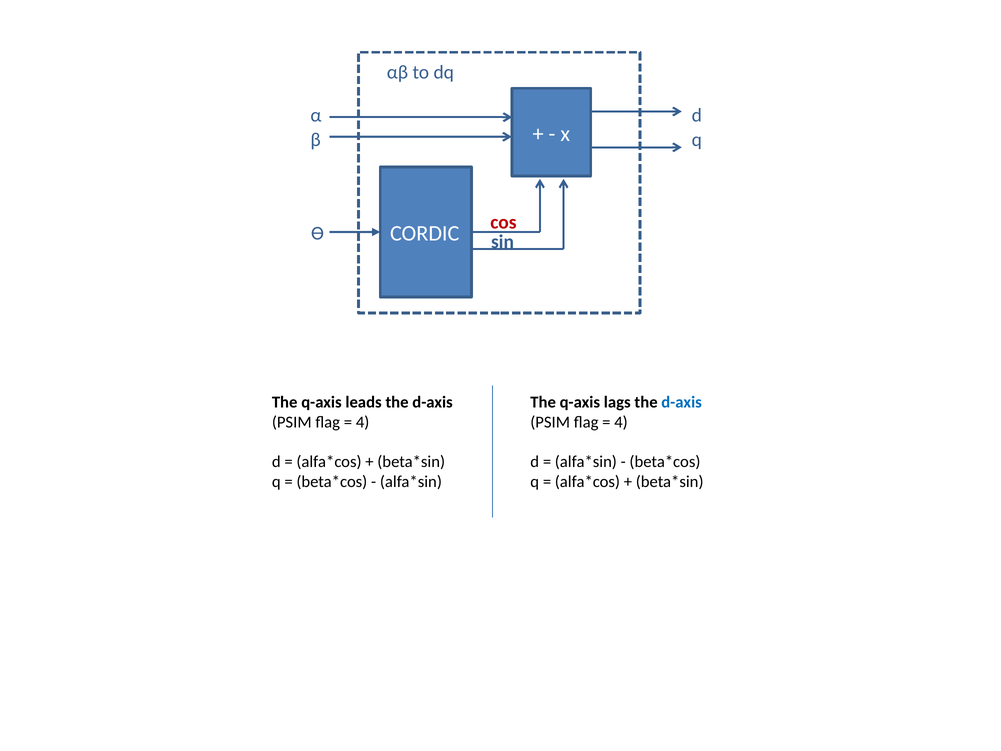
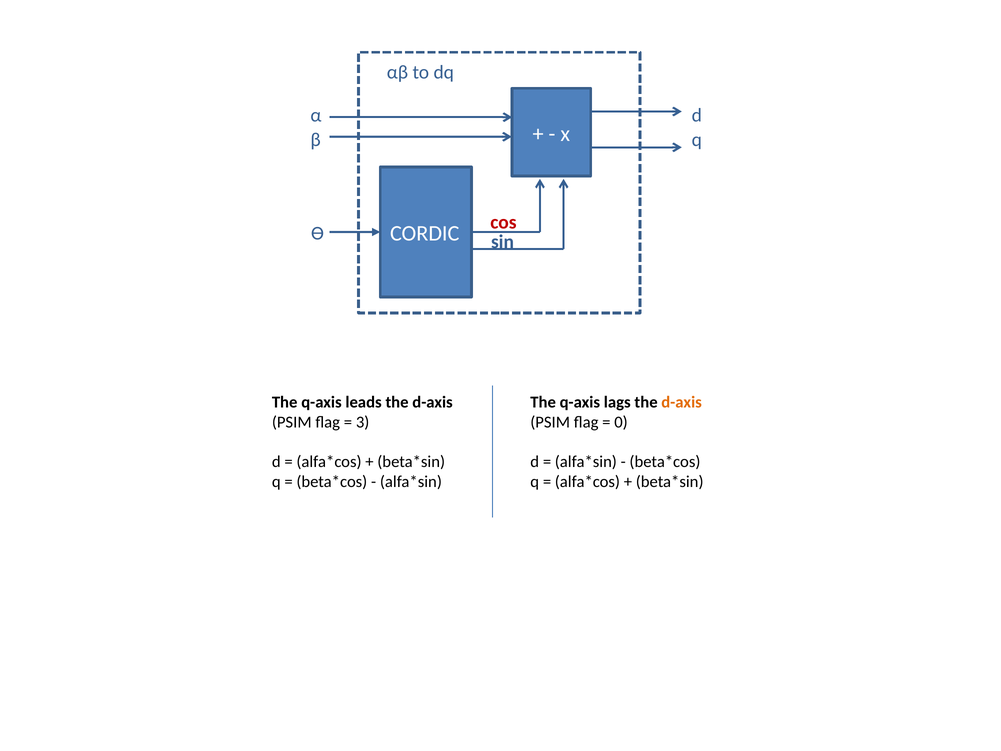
d-axis colour: blue -> orange (682, 402)
4: 4 -> 3 (363, 422)
4: 4 -> 0 (621, 422)
